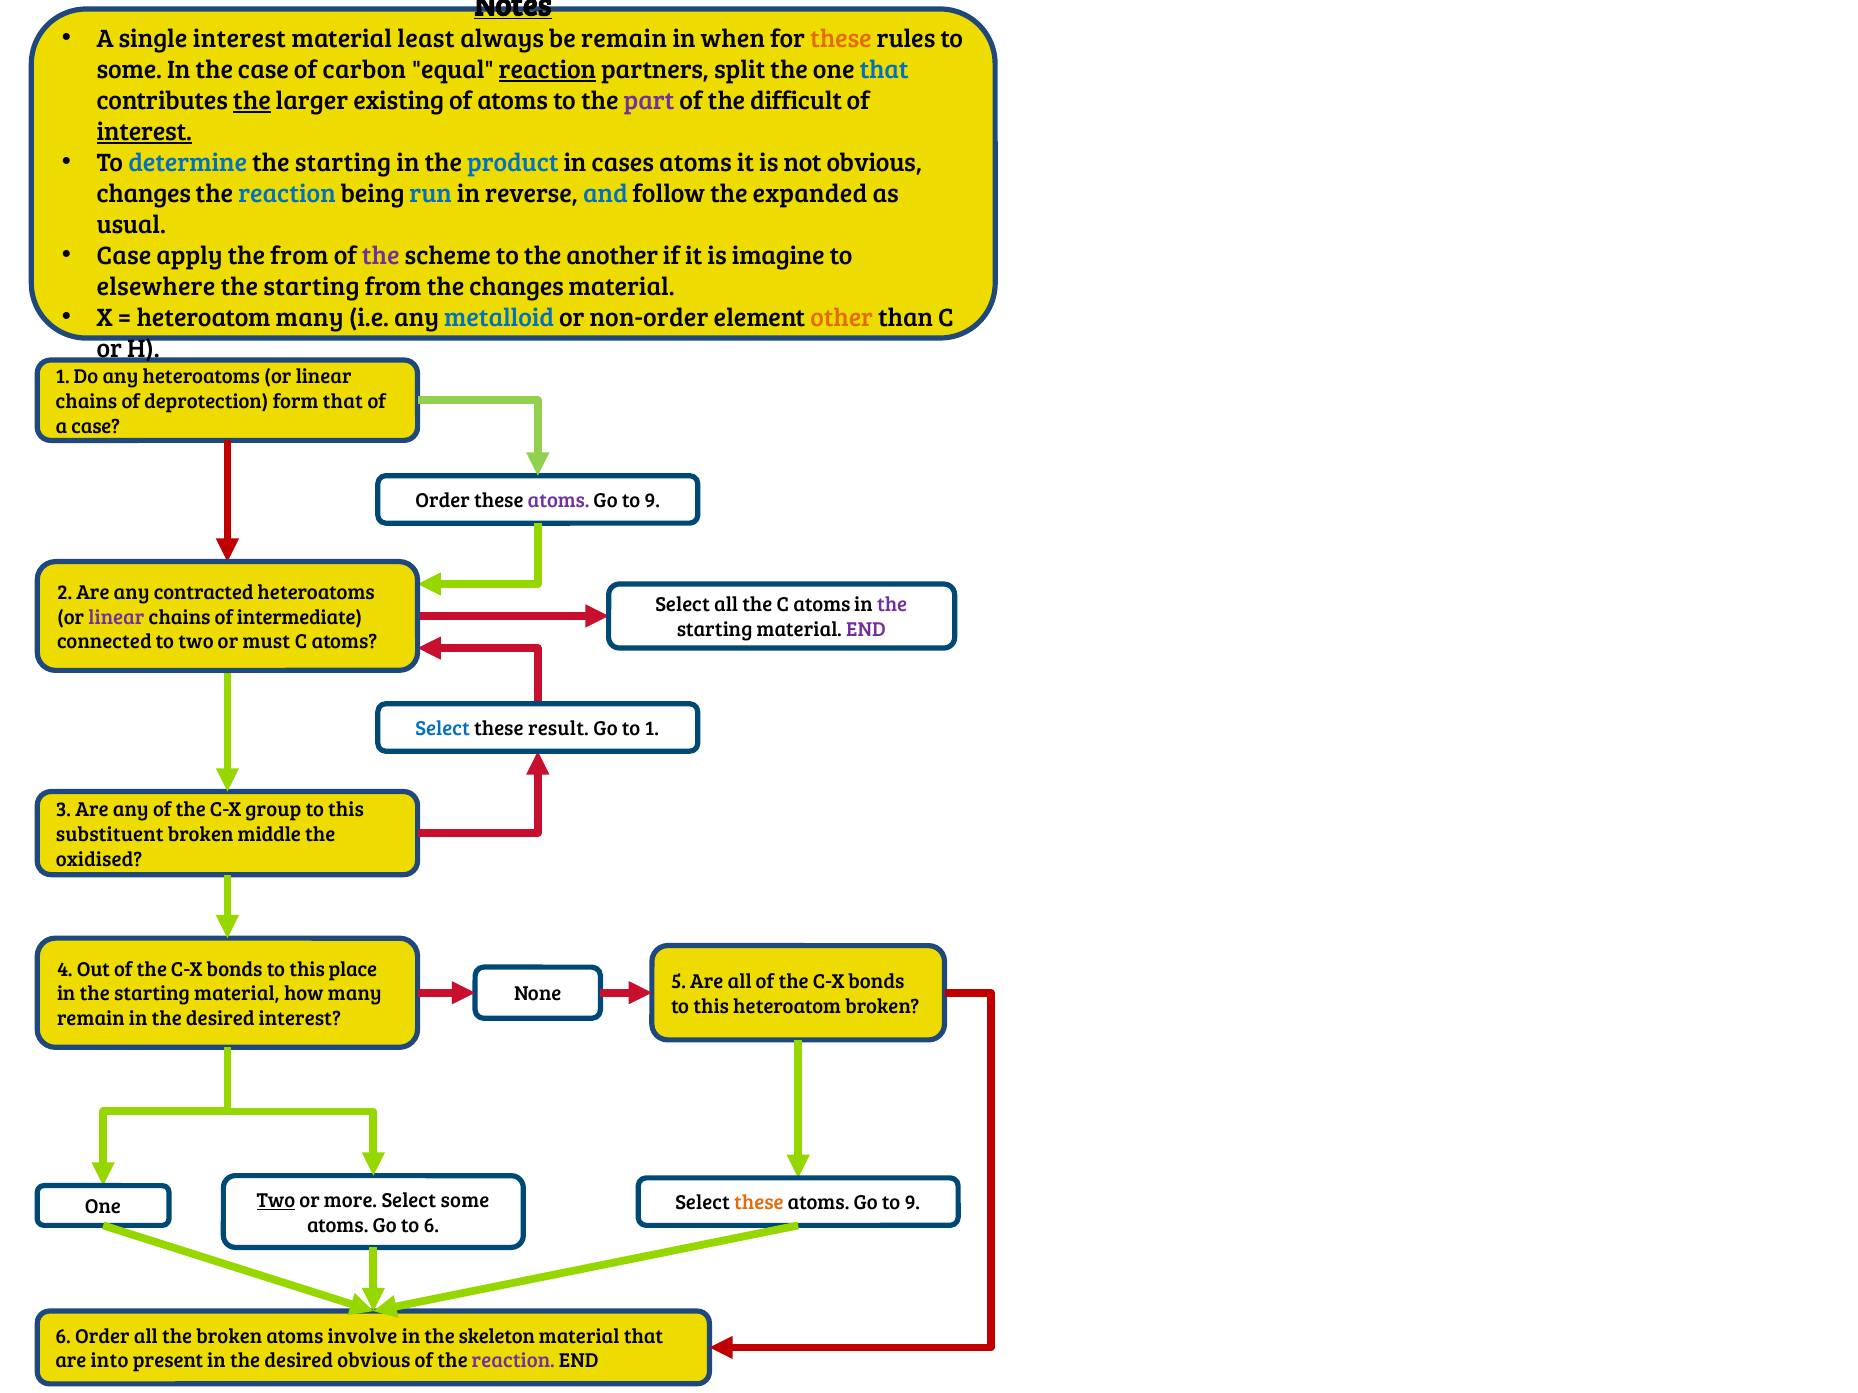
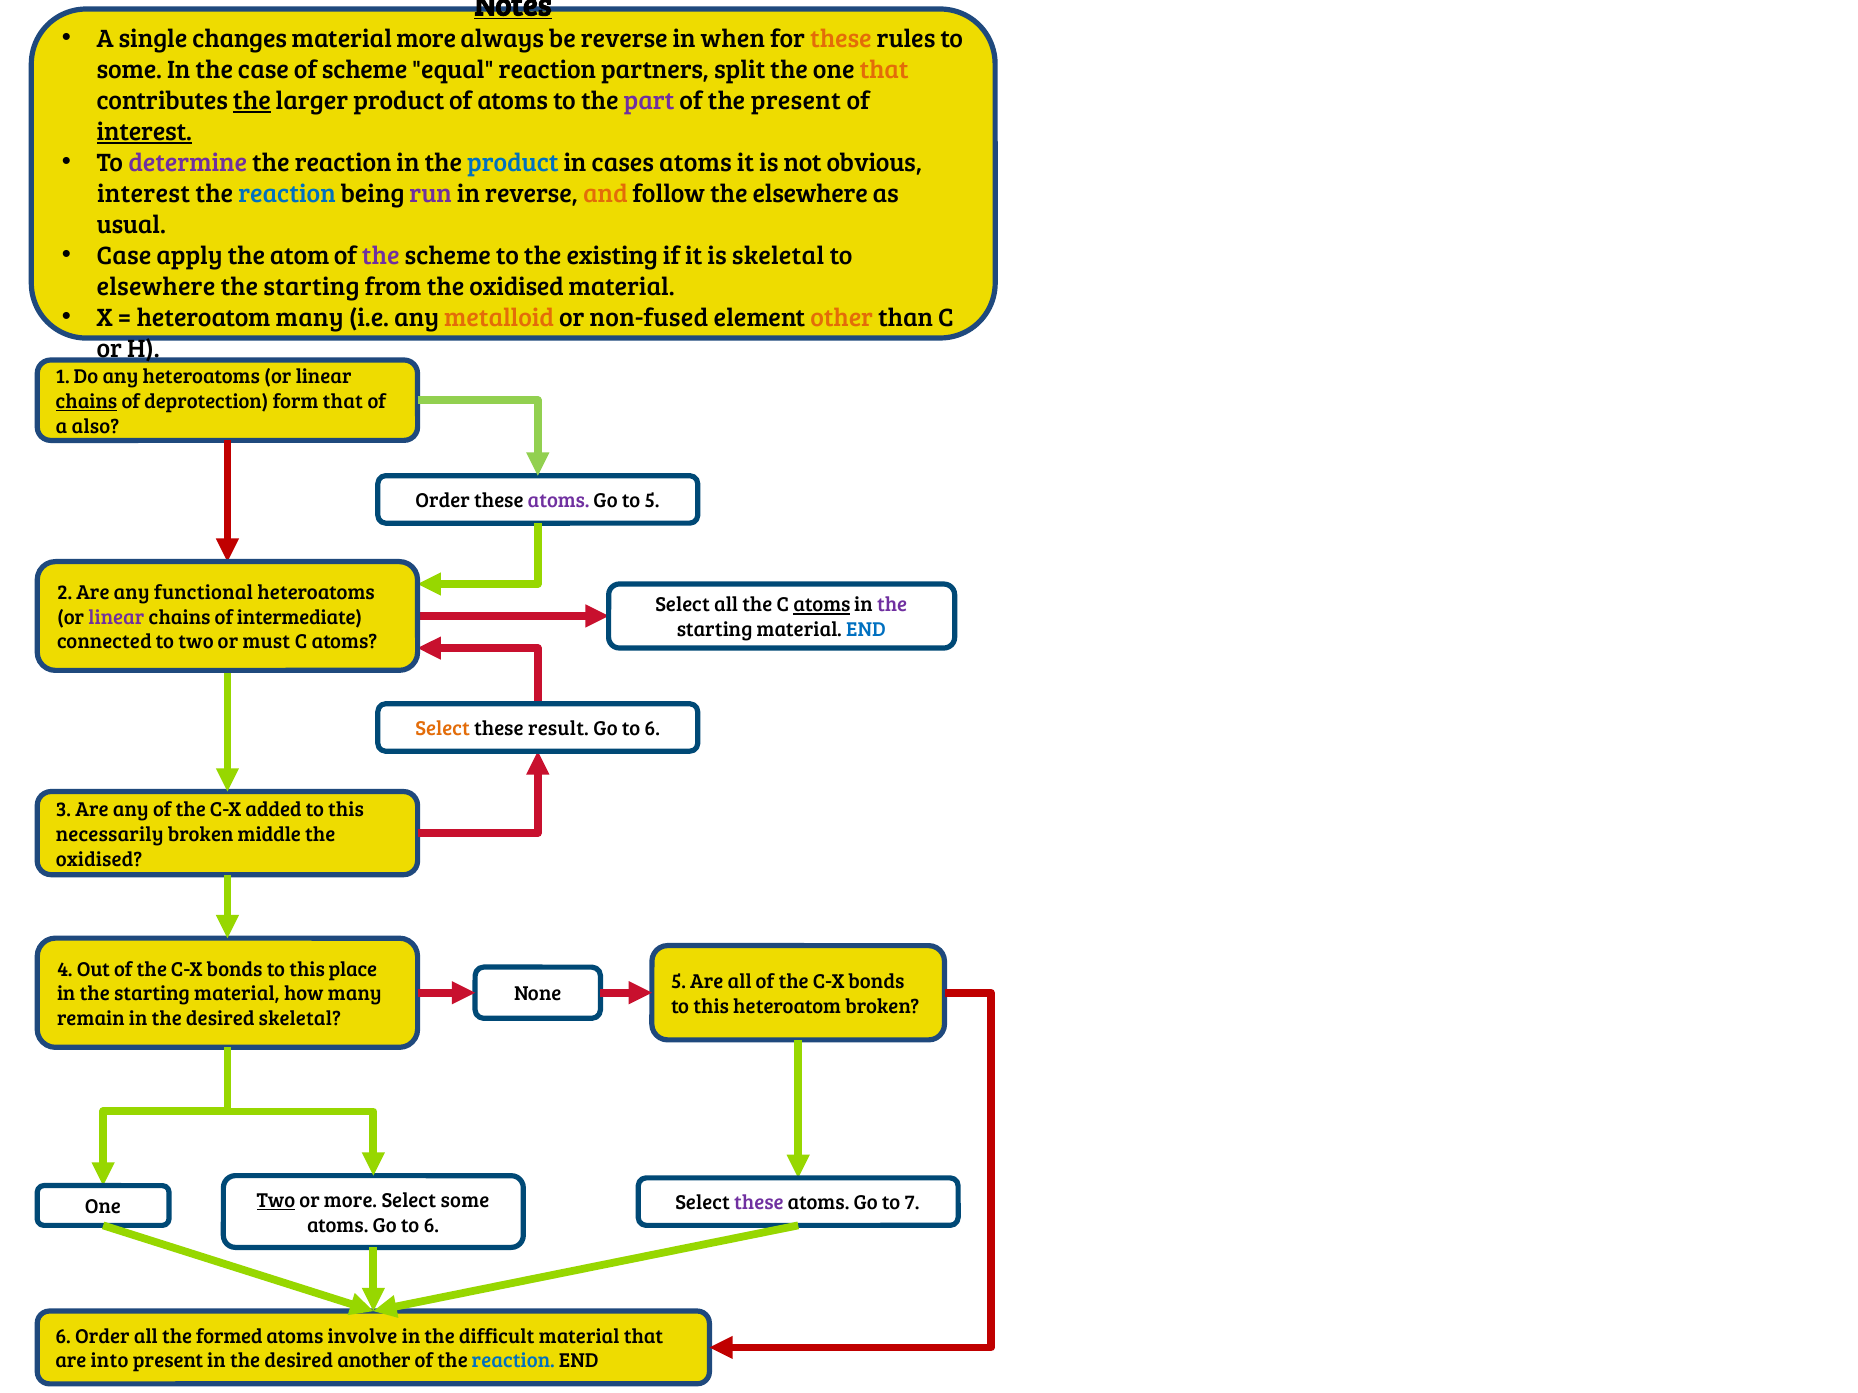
single interest: interest -> changes (240, 39)
material least: least -> more (426, 39)
be remain: remain -> reverse (624, 39)
of carbon: carbon -> scheme (365, 70)
reaction underline: present -> none (547, 70)
that colour: blue -> orange (884, 70)
larger existing: existing -> product (399, 101)
the difficult: difficult -> present (796, 101)
determine colour: blue -> purple (188, 163)
starting: starting -> reaction (343, 163)
changes: changes -> interest (144, 194)
run colour: blue -> purple (431, 194)
and colour: blue -> orange (605, 194)
the expanded: expanded -> elsewhere (810, 194)
the from: from -> atom (300, 256)
another: another -> existing (612, 256)
is imagine: imagine -> skeletal (778, 256)
from the changes: changes -> oxidised (517, 287)
metalloid colour: blue -> orange (499, 318)
non-order: non-order -> non-fused (649, 318)
chains underline: none -> present (87, 402)
a case: case -> also (96, 426)
9: 9 -> 5 (652, 501)
contracted: contracted -> functional (204, 593)
atoms underline: none -> present (822, 605)
END colour: purple -> blue (866, 630)
Select colour: blue -> orange (443, 729)
1: 1 -> 6 (652, 729)
group: group -> added (273, 810)
substituent: substituent -> necessarily (110, 835)
desired interest: interest -> skeletal (300, 1019)
these colour: orange -> purple (759, 1203)
9: 9 -> 7 (912, 1203)
the broken: broken -> formed (229, 1337)
skeleton: skeleton -> difficult (497, 1337)
desired obvious: obvious -> another (374, 1362)
reaction colour: purple -> blue (513, 1362)
